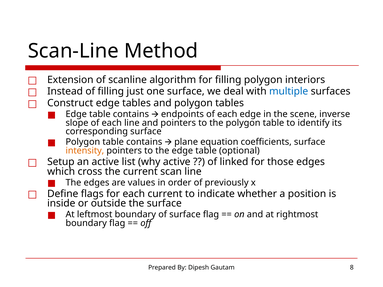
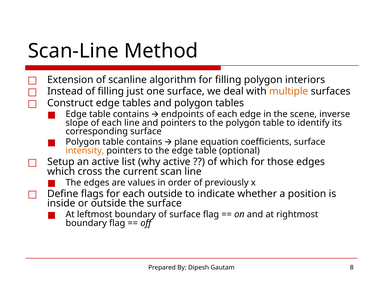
multiple colour: blue -> orange (289, 91)
of linked: linked -> which (234, 162)
each current: current -> outside (165, 194)
